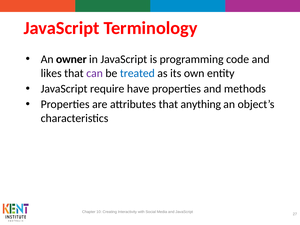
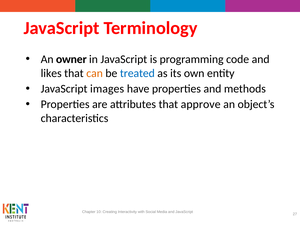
can colour: purple -> orange (95, 73)
require: require -> images (107, 89)
anything: anything -> approve (201, 104)
